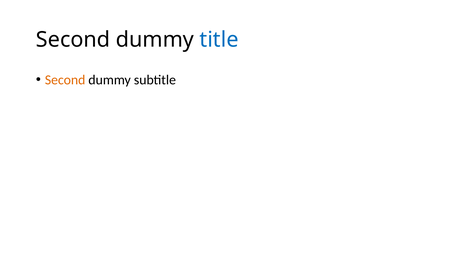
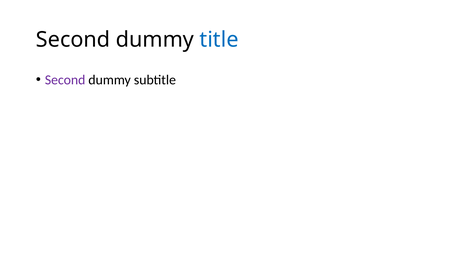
Second colour: orange -> purple (65, 80)
